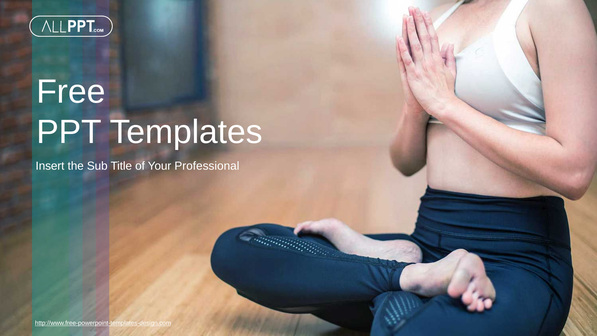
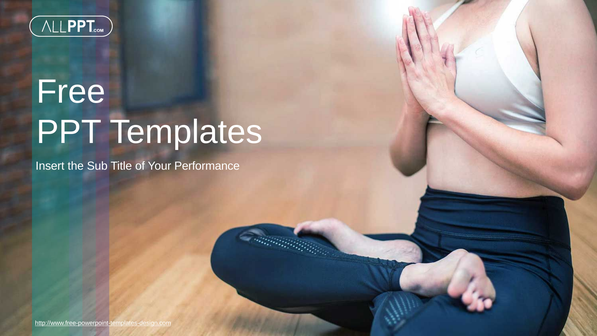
Professional: Professional -> Performance (207, 166)
